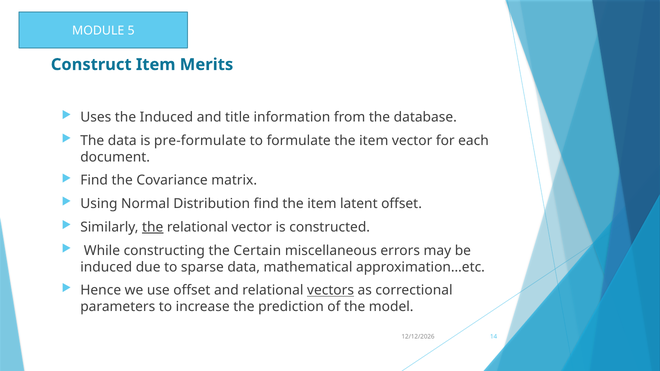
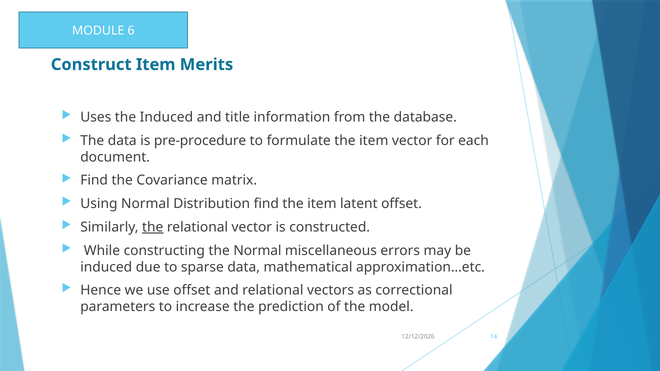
5: 5 -> 6 (131, 31)
pre-formulate: pre-formulate -> pre-procedure (200, 141)
the Certain: Certain -> Normal (257, 251)
vectors underline: present -> none (330, 291)
